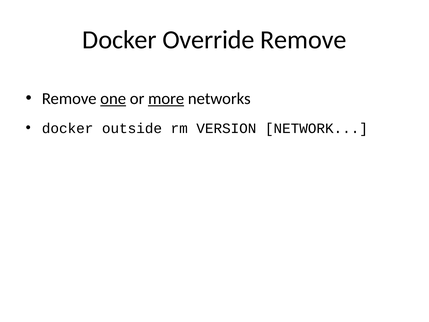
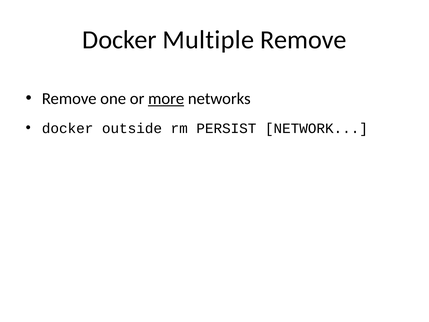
Override: Override -> Multiple (208, 40)
one underline: present -> none (113, 98)
VERSION: VERSION -> PERSIST (226, 128)
